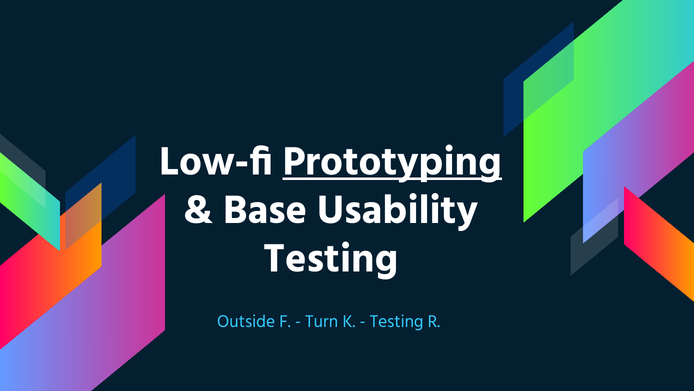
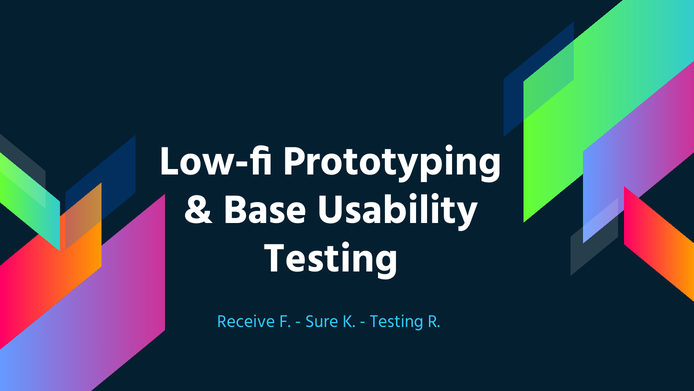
Prototyping underline: present -> none (392, 161)
Outside: Outside -> Receive (246, 321)
Turn: Turn -> Sure (322, 321)
